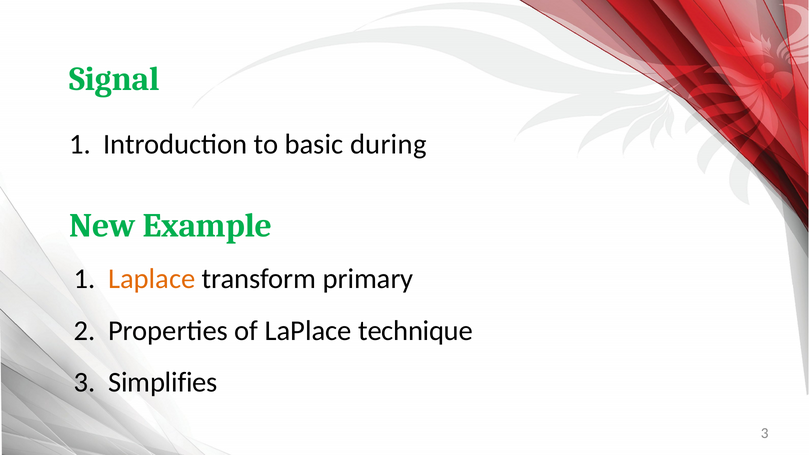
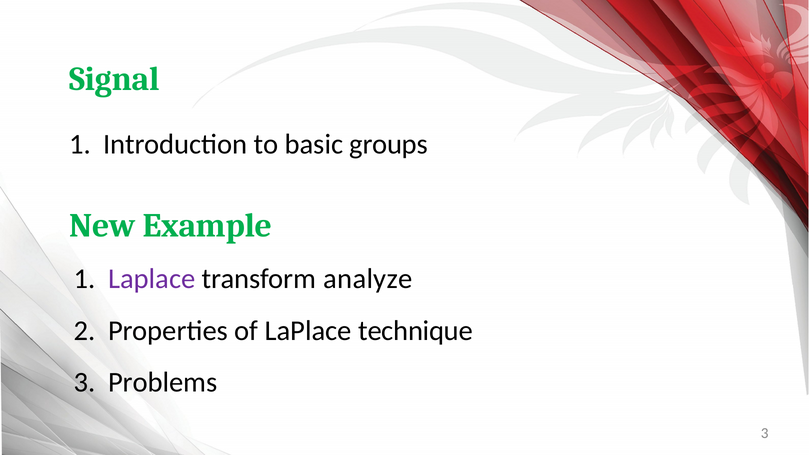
during: during -> groups (389, 144)
Laplace colour: orange -> purple (152, 279)
primary: primary -> analyze (368, 279)
Simplifies: Simplifies -> Problems (163, 382)
